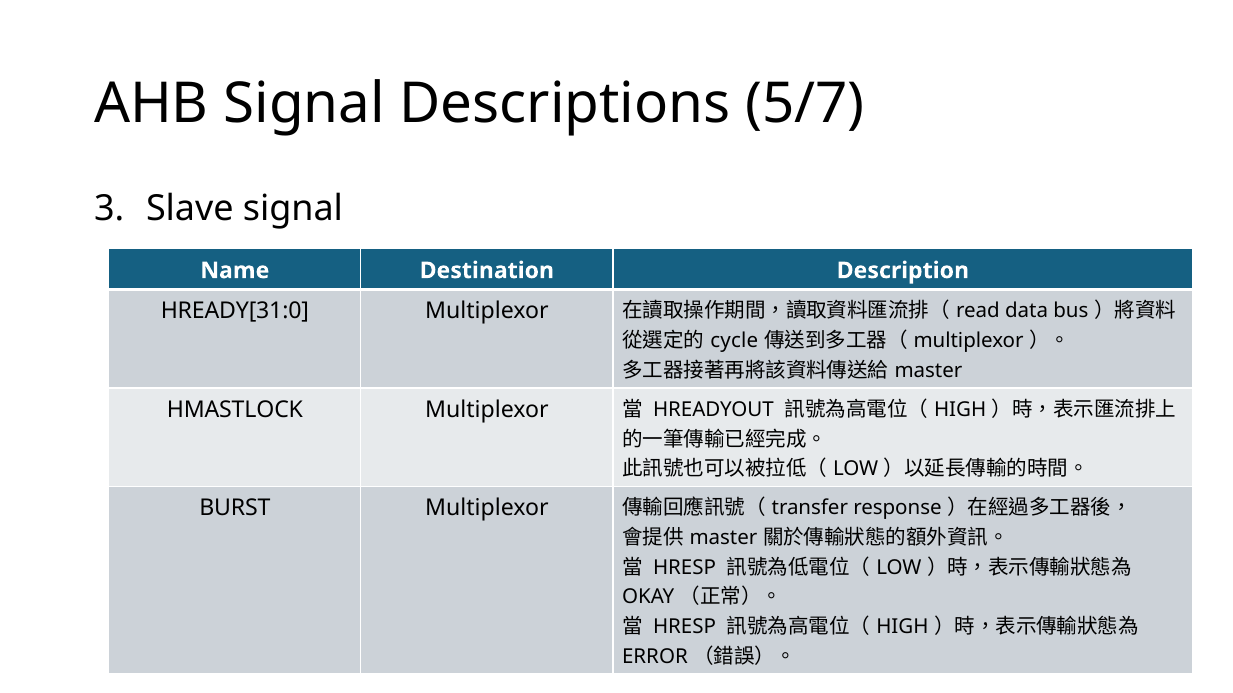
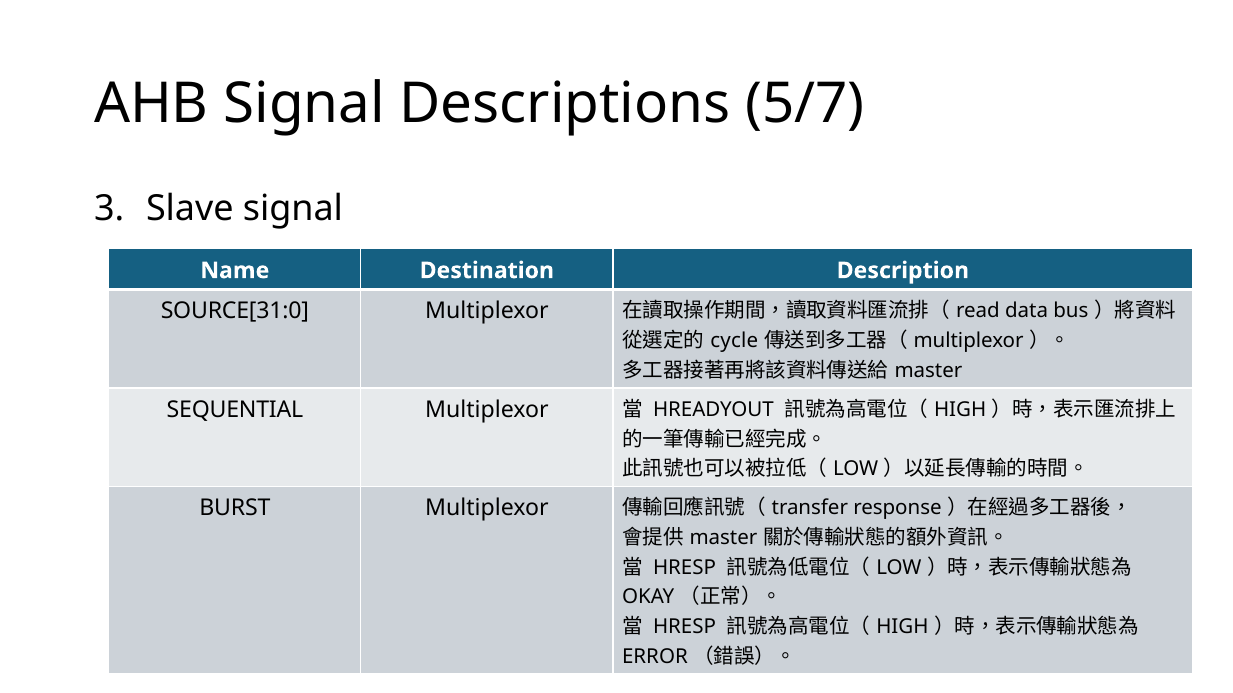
HREADY[31:0: HREADY[31:0 -> SOURCE[31:0 (235, 311)
HMASTLOCK: HMASTLOCK -> SEQUENTIAL (235, 410)
